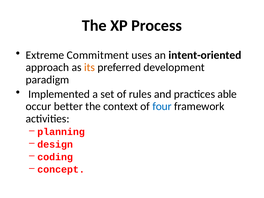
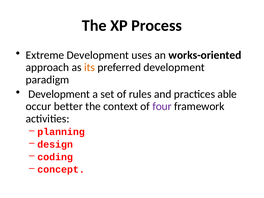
Extreme Commitment: Commitment -> Development (98, 55)
intent-oriented: intent-oriented -> works-oriented (205, 55)
Implemented: Implemented -> Development (59, 94)
four colour: blue -> purple (162, 106)
